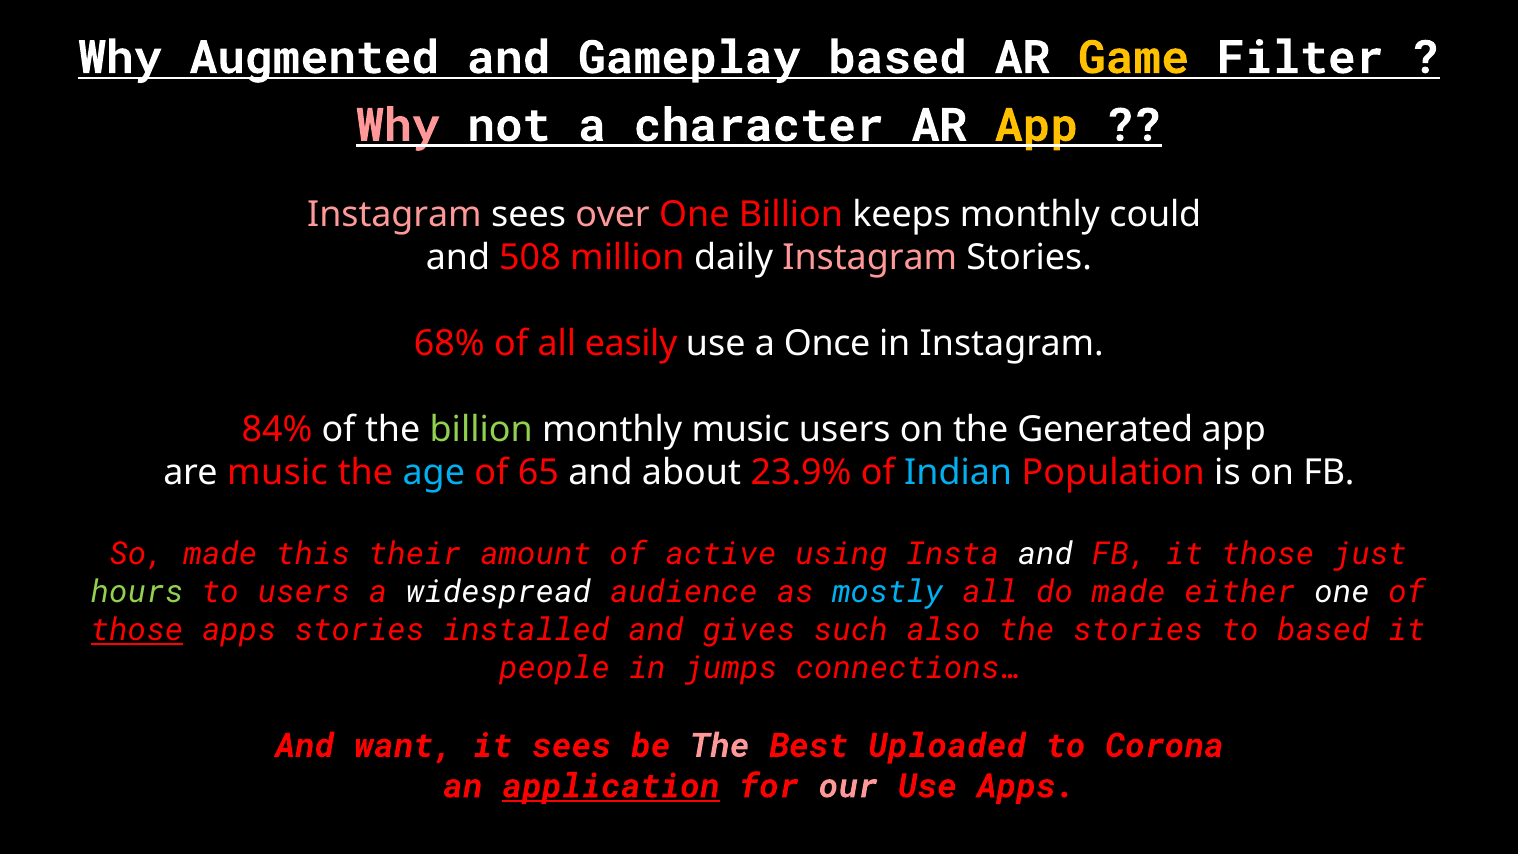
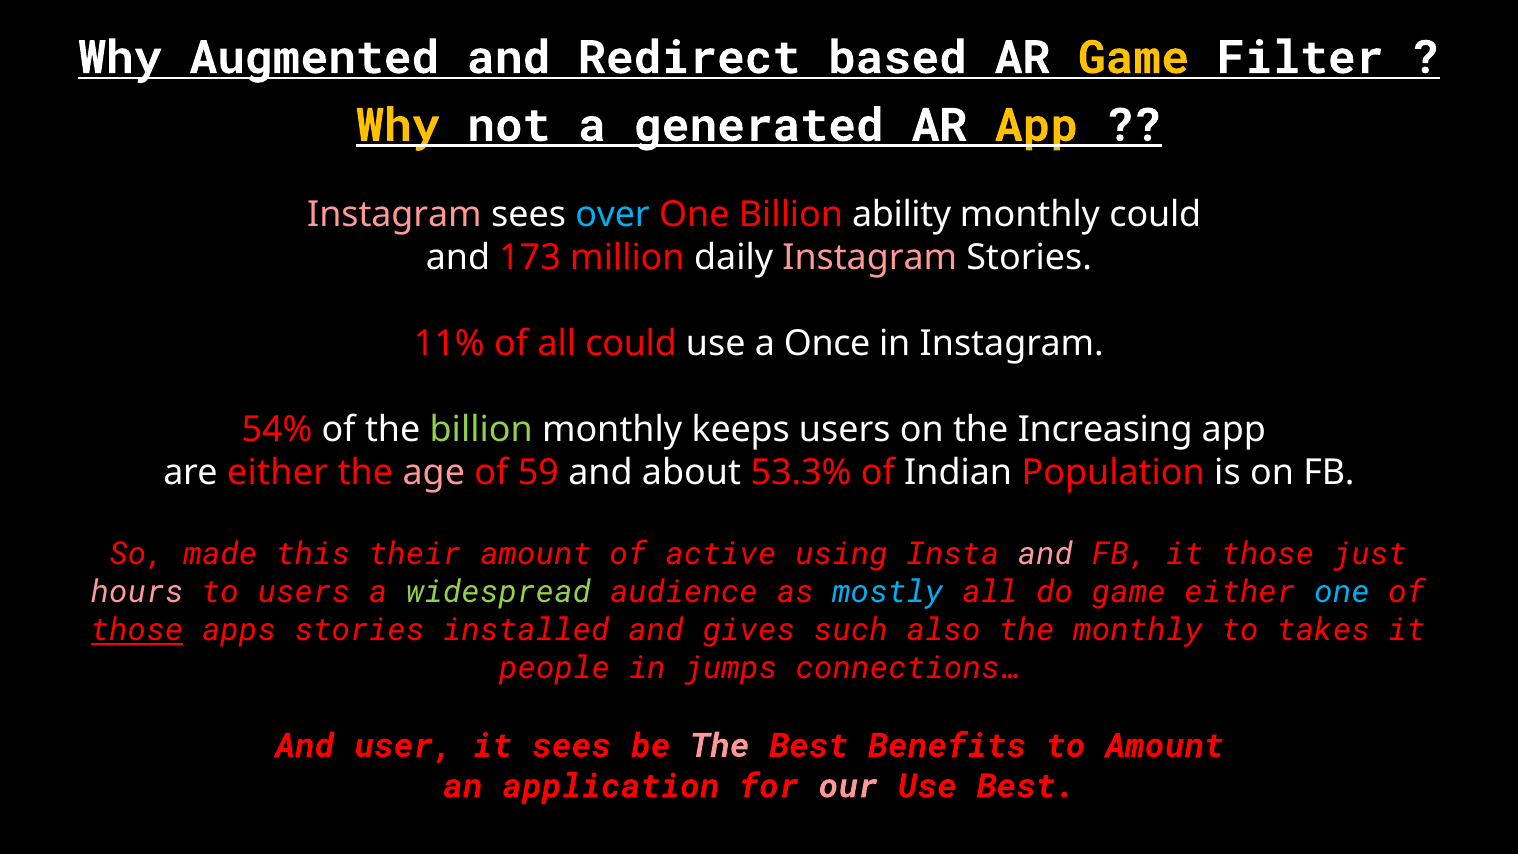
Gameplay: Gameplay -> Redirect (689, 58)
Why colour: pink -> yellow (398, 126)
character: character -> generated (759, 126)
over colour: pink -> light blue (612, 214)
keeps: keeps -> ability (902, 214)
508: 508 -> 173 (530, 257)
68%: 68% -> 11% (449, 343)
all easily: easily -> could (631, 343)
84%: 84% -> 54% (277, 429)
monthly music: music -> keeps (741, 429)
Generated: Generated -> Increasing (1105, 429)
are music: music -> either (278, 472)
age colour: light blue -> pink (434, 472)
65: 65 -> 59 (538, 472)
23.9%: 23.9% -> 53.3% (801, 472)
Indian colour: light blue -> white (958, 472)
and colour: white -> pink (1045, 554)
hours colour: light green -> pink (137, 592)
widespread colour: white -> light green (499, 592)
do made: made -> game (1129, 592)
one colour: white -> light blue (1342, 592)
the stories: stories -> monthly (1138, 630)
to based: based -> takes (1324, 630)
want: want -> user (404, 746)
Uploaded: Uploaded -> Benefits (947, 746)
to Corona: Corona -> Amount (1165, 746)
application underline: present -> none (611, 786)
Use Apps: Apps -> Best (1026, 786)
